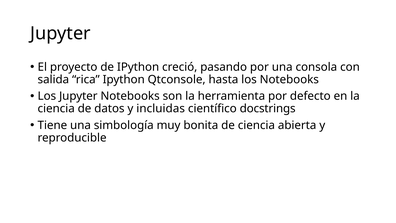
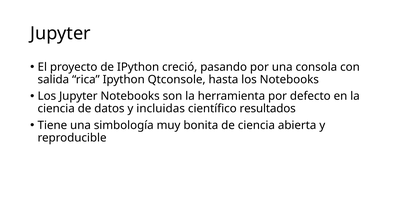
docstrings: docstrings -> resultados (268, 109)
